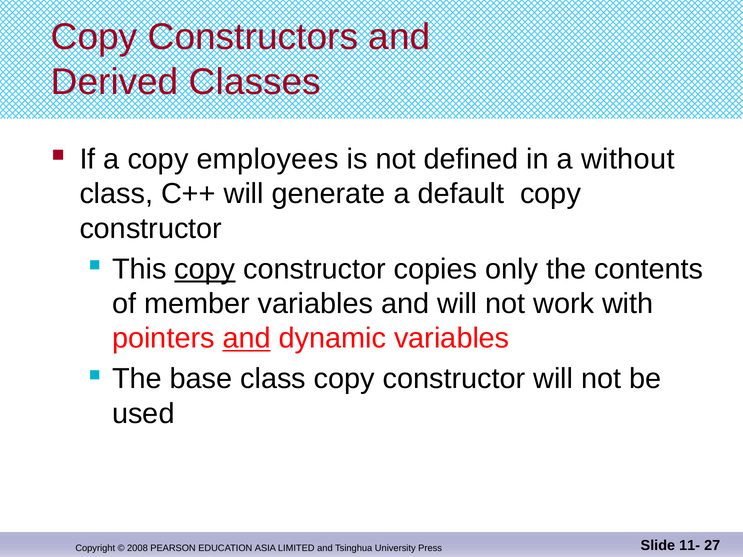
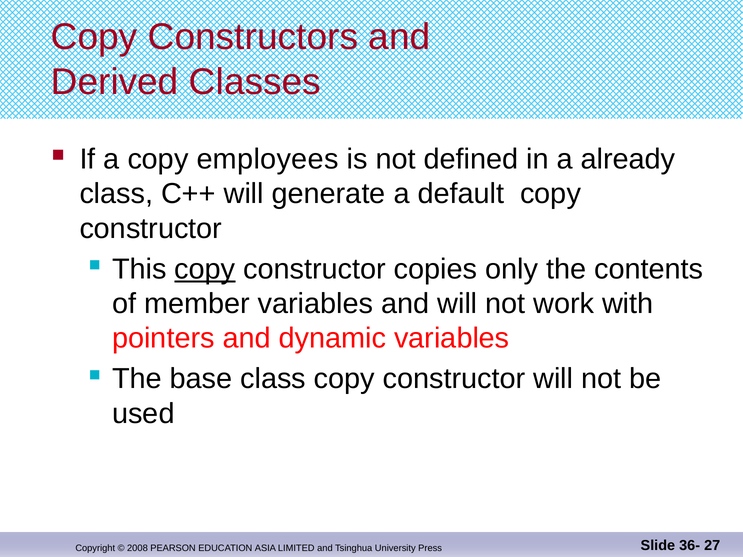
without: without -> already (628, 159)
and underline: present -> none (247, 339)
11-: 11- -> 36- (690, 546)
